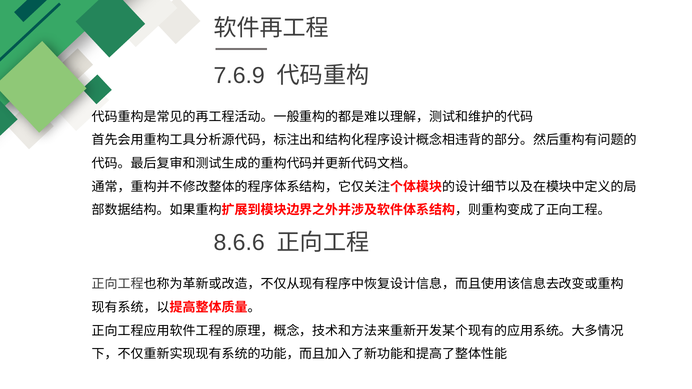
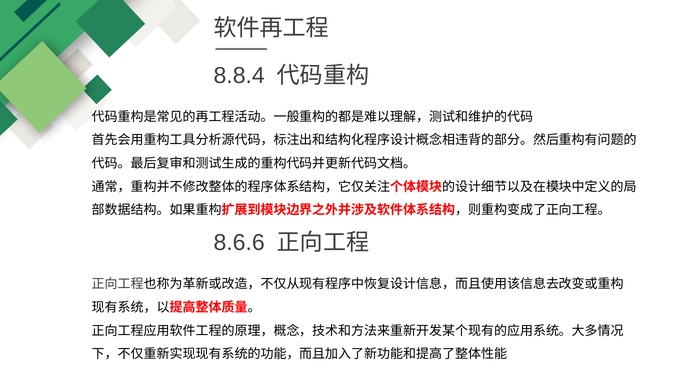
7.6.9: 7.6.9 -> 8.8.4 (239, 76)
